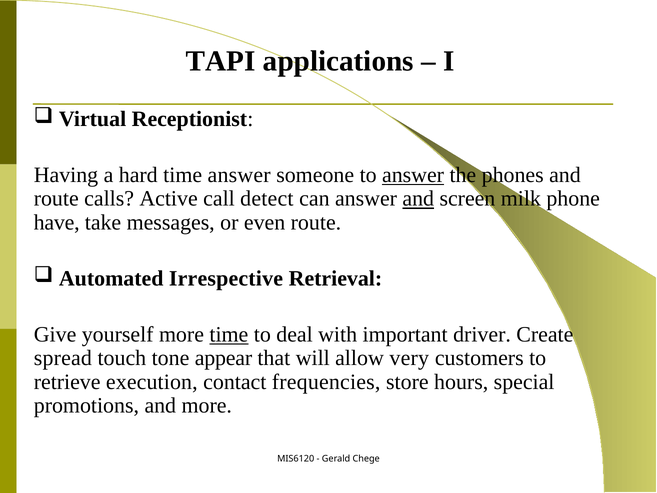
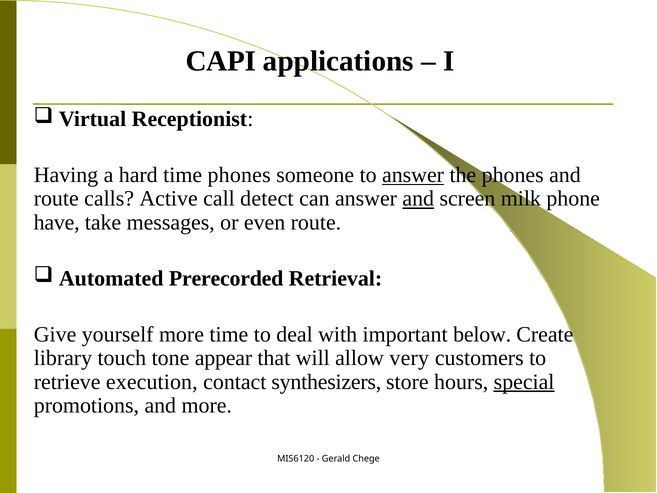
TAPI: TAPI -> CAPI (221, 61)
time answer: answer -> phones (239, 175)
Irrespective: Irrespective -> Prerecorded (226, 278)
time underline: present -> none (229, 334)
driver: driver -> below (482, 334)
spread: spread -> library (63, 358)
frequencies: frequencies -> synthesizers (326, 382)
special underline: none -> present (524, 382)
